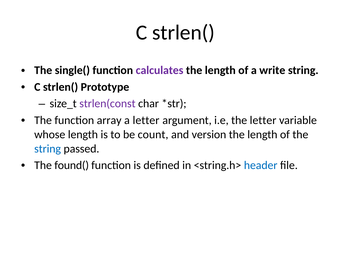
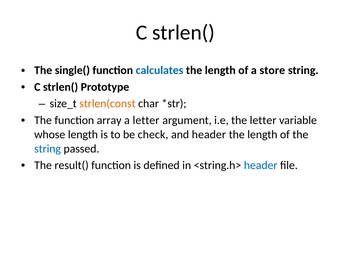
calculates colour: purple -> blue (160, 70)
write: write -> store (272, 70)
strlen(const colour: purple -> orange (107, 104)
count: count -> check (153, 135)
and version: version -> header (209, 135)
found(: found( -> result( (72, 165)
